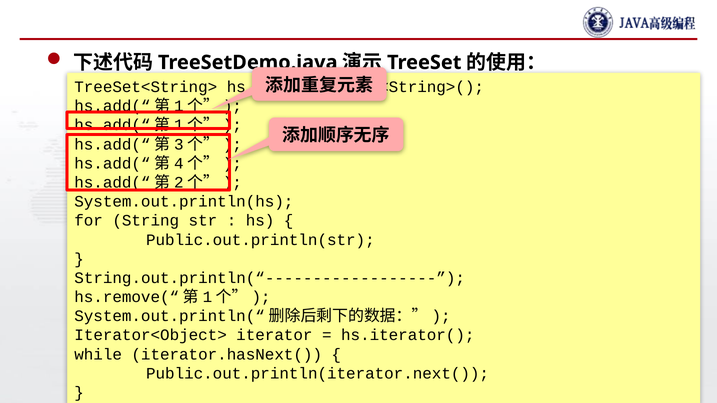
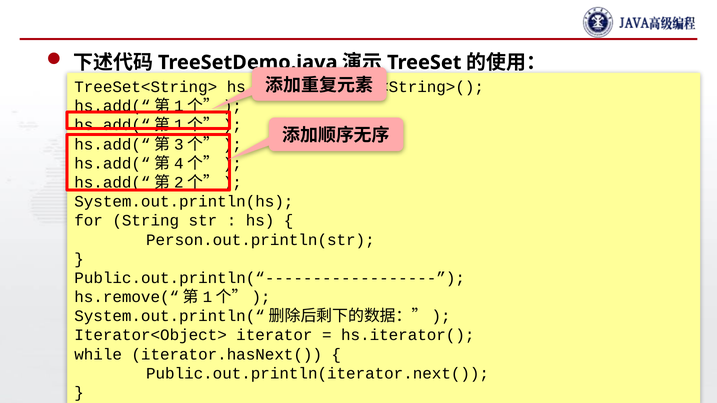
Public.out.println(str: Public.out.println(str -> Person.out.println(str (260, 240)
String.out.println(“------------------: String.out.println(“------------------ -> Public.out.println(“------------------ (270, 278)
